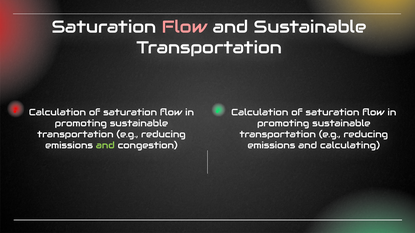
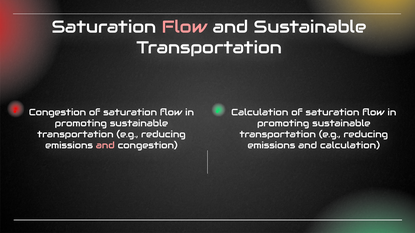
Calculation: Calculation -> Congestion (57, 113)
and colour: light green -> pink (105, 146)
and calculating: calculating -> calculation (350, 146)
